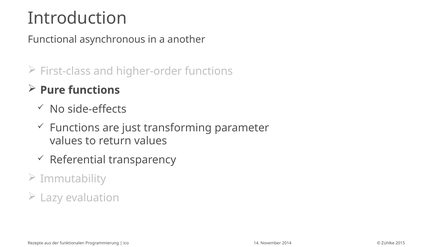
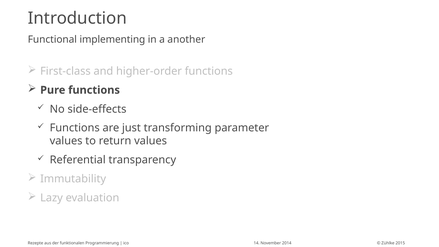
asynchronous: asynchronous -> implementing (112, 40)
